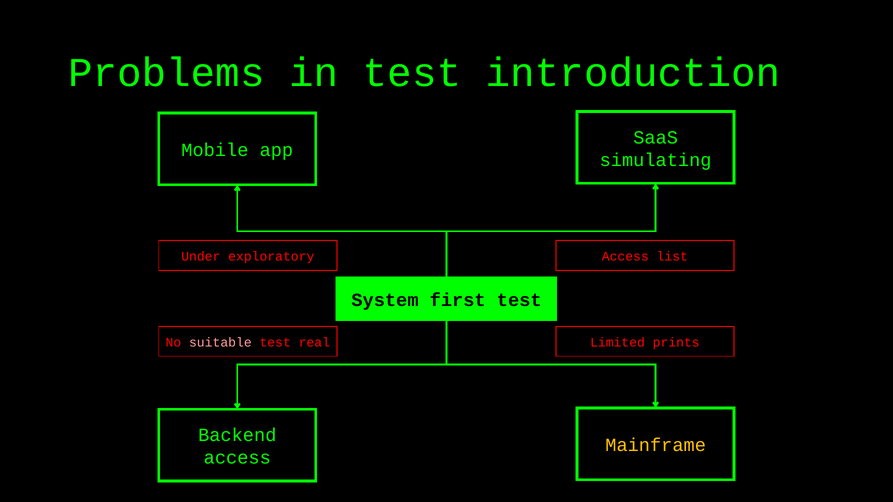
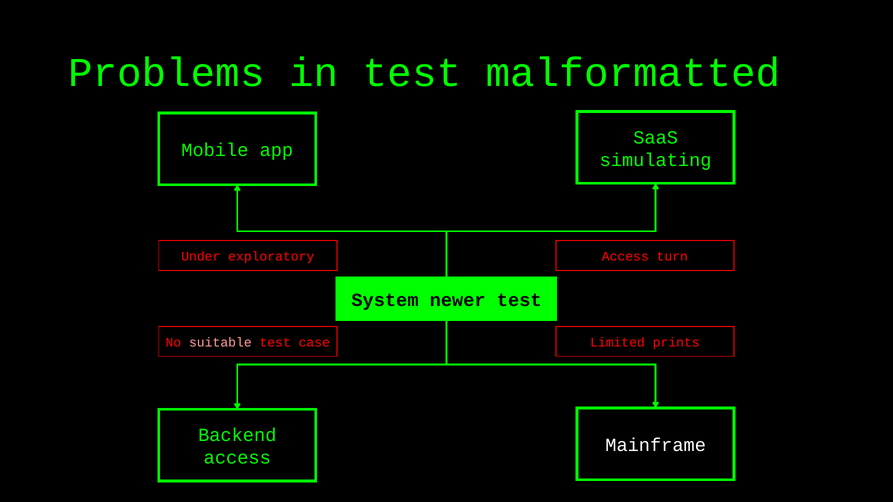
introduction: introduction -> malformatted (633, 73)
list: list -> turn (672, 257)
first: first -> newer (458, 300)
real: real -> case (314, 343)
Mainframe colour: yellow -> white (656, 445)
